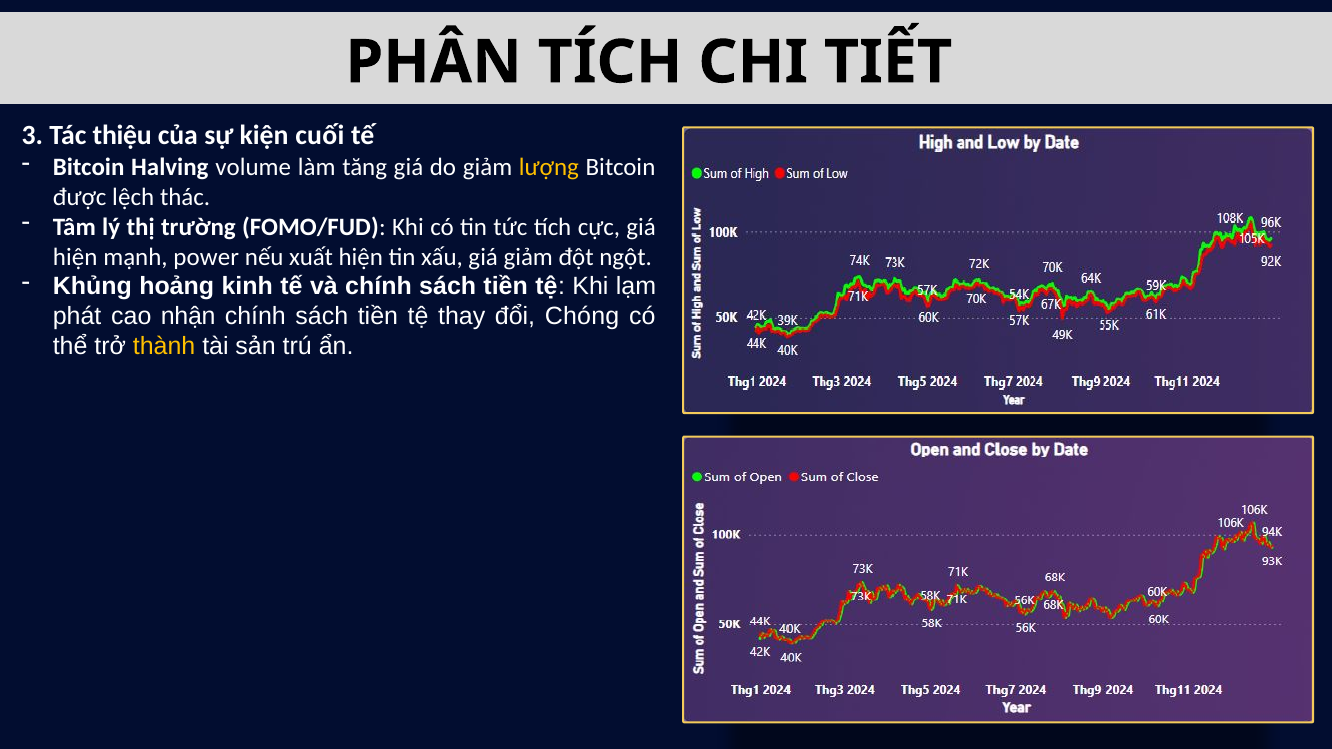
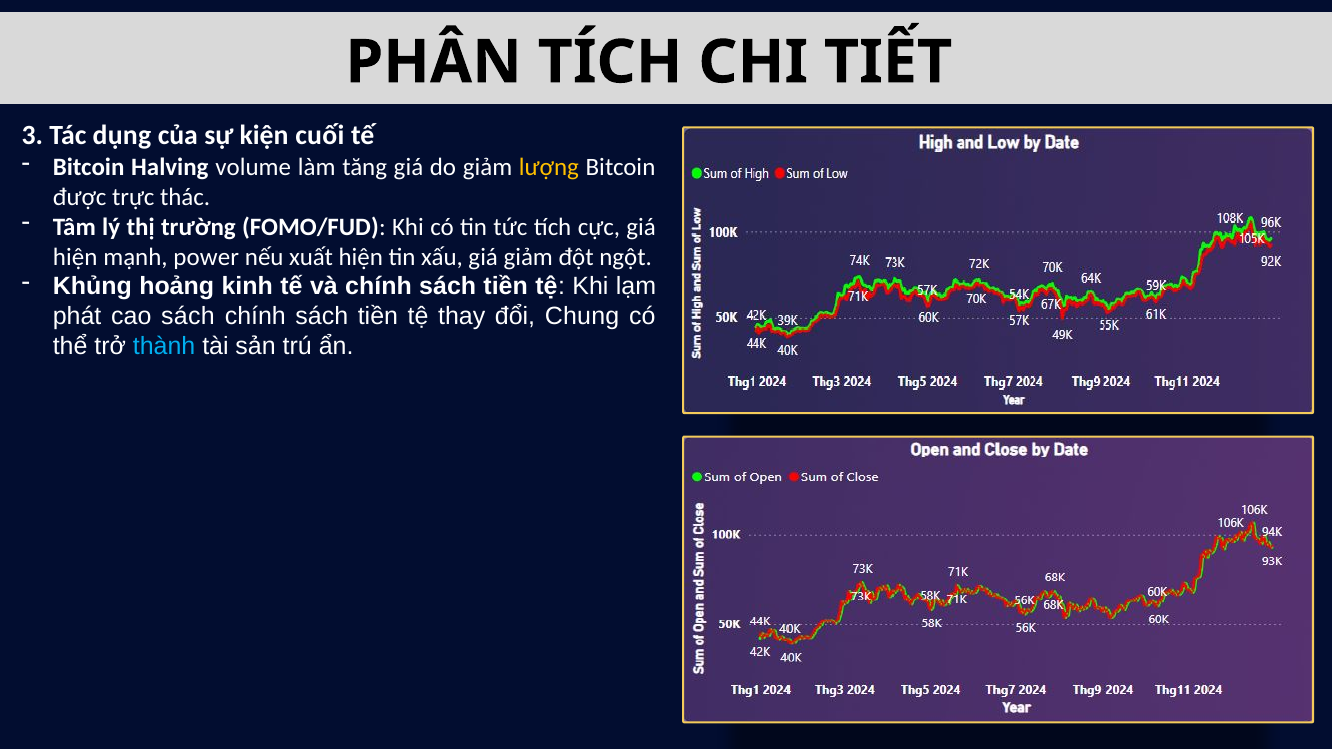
thiệu: thiệu -> dụng (122, 136)
lệch: lệch -> trực (133, 197)
cao nhận: nhận -> sách (188, 317)
Chóng: Chóng -> Chung (582, 317)
thành colour: yellow -> light blue (164, 347)
